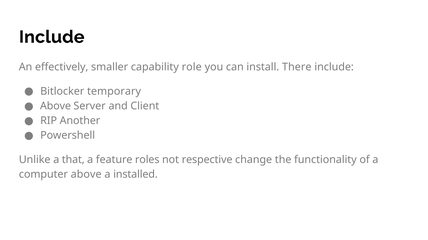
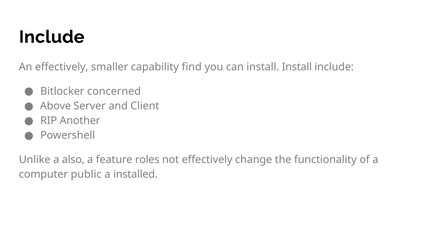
role: role -> find (192, 67)
install There: There -> Install (297, 67)
temporary: temporary -> concerned (114, 92)
that: that -> also (73, 160)
not respective: respective -> effectively (207, 160)
computer above: above -> public (86, 175)
